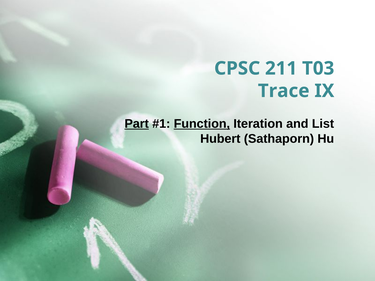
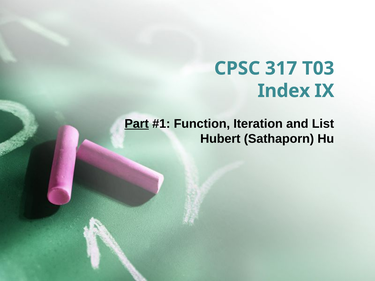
211: 211 -> 317 (281, 68)
Trace: Trace -> Index (284, 91)
Function underline: present -> none (202, 124)
